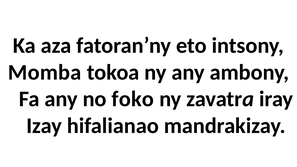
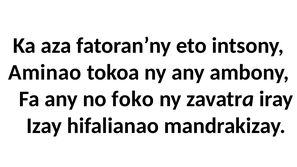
Momba: Momba -> Aminao (45, 72)
